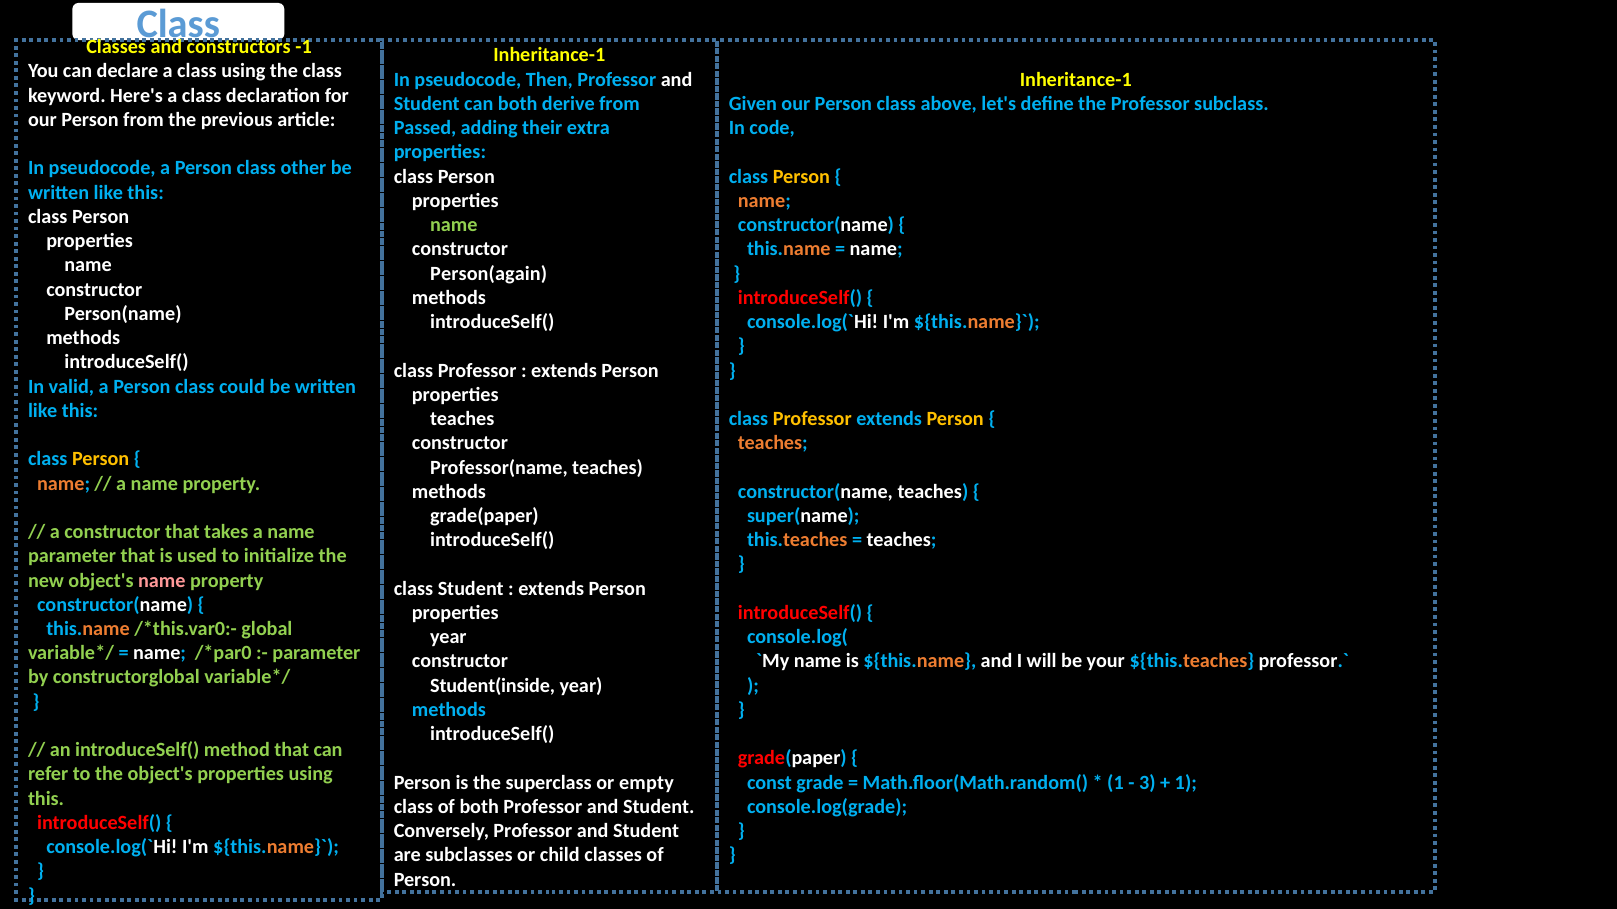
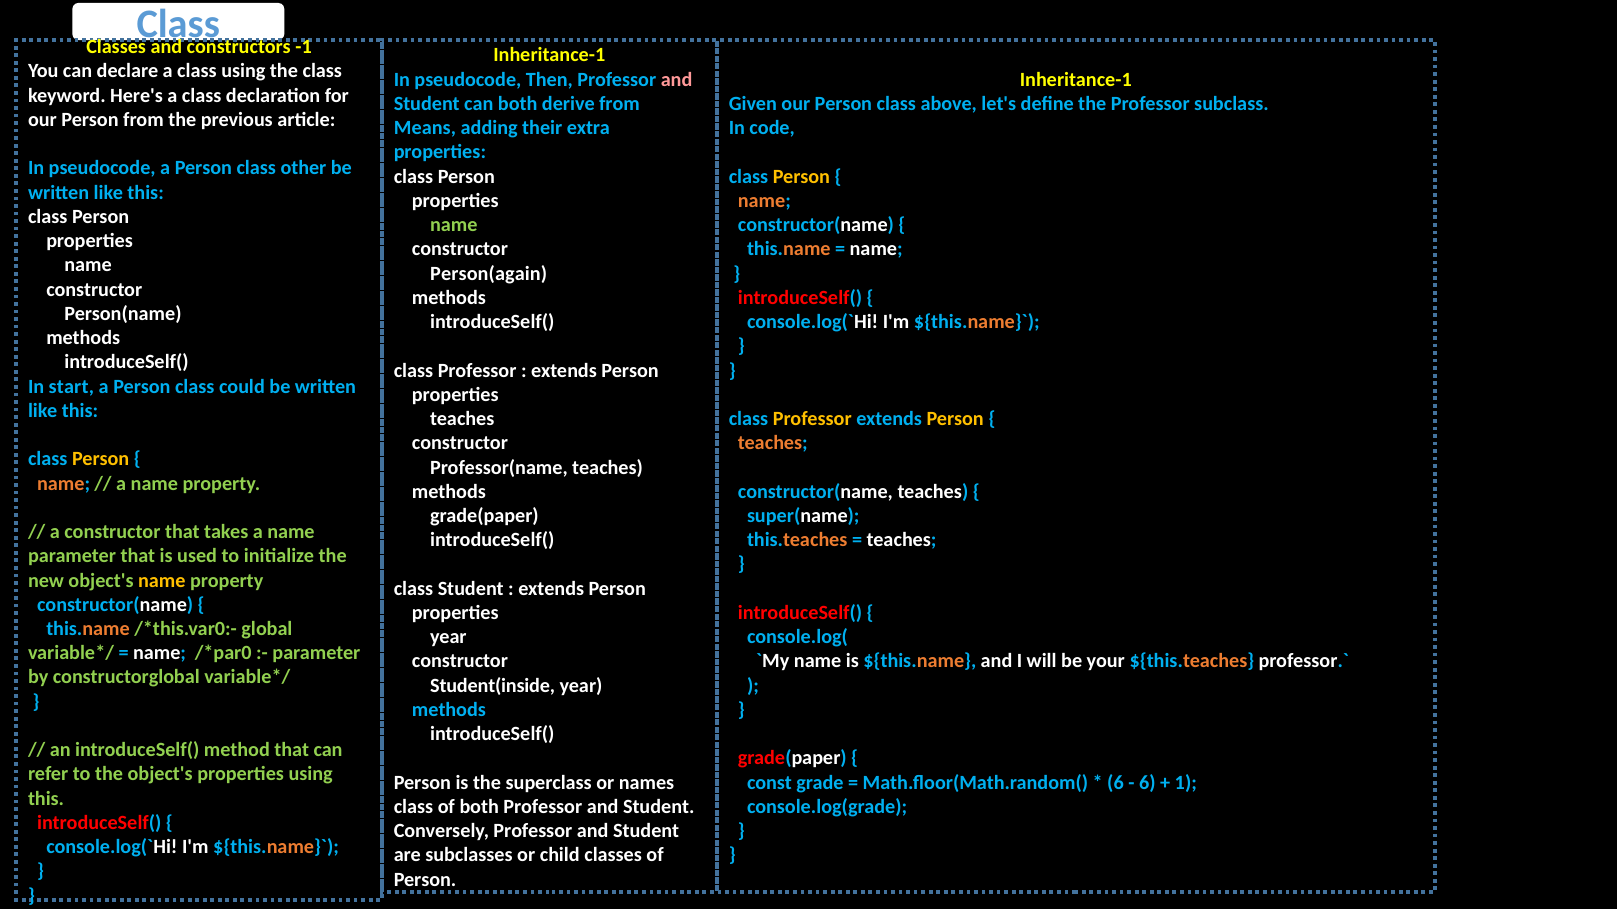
and colour: white -> pink (677, 80)
Passed: Passed -> Means (425, 128)
valid: valid -> start (71, 387)
name colour: pink -> yellow (162, 581)
empty: empty -> names (647, 783)
1: 1 -> 6 (1116, 783)
3: 3 -> 6 (1147, 783)
